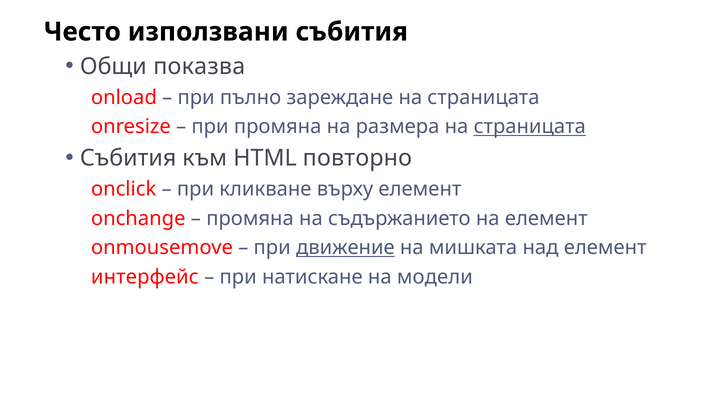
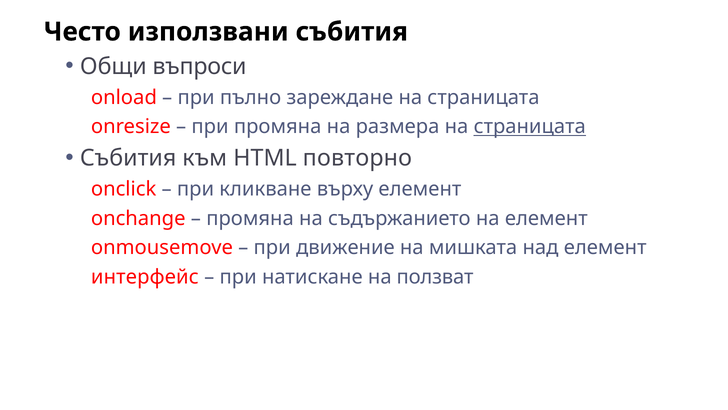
показва: показва -> въпроси (200, 66)
движение underline: present -> none (345, 247)
модели: модели -> ползват (435, 277)
